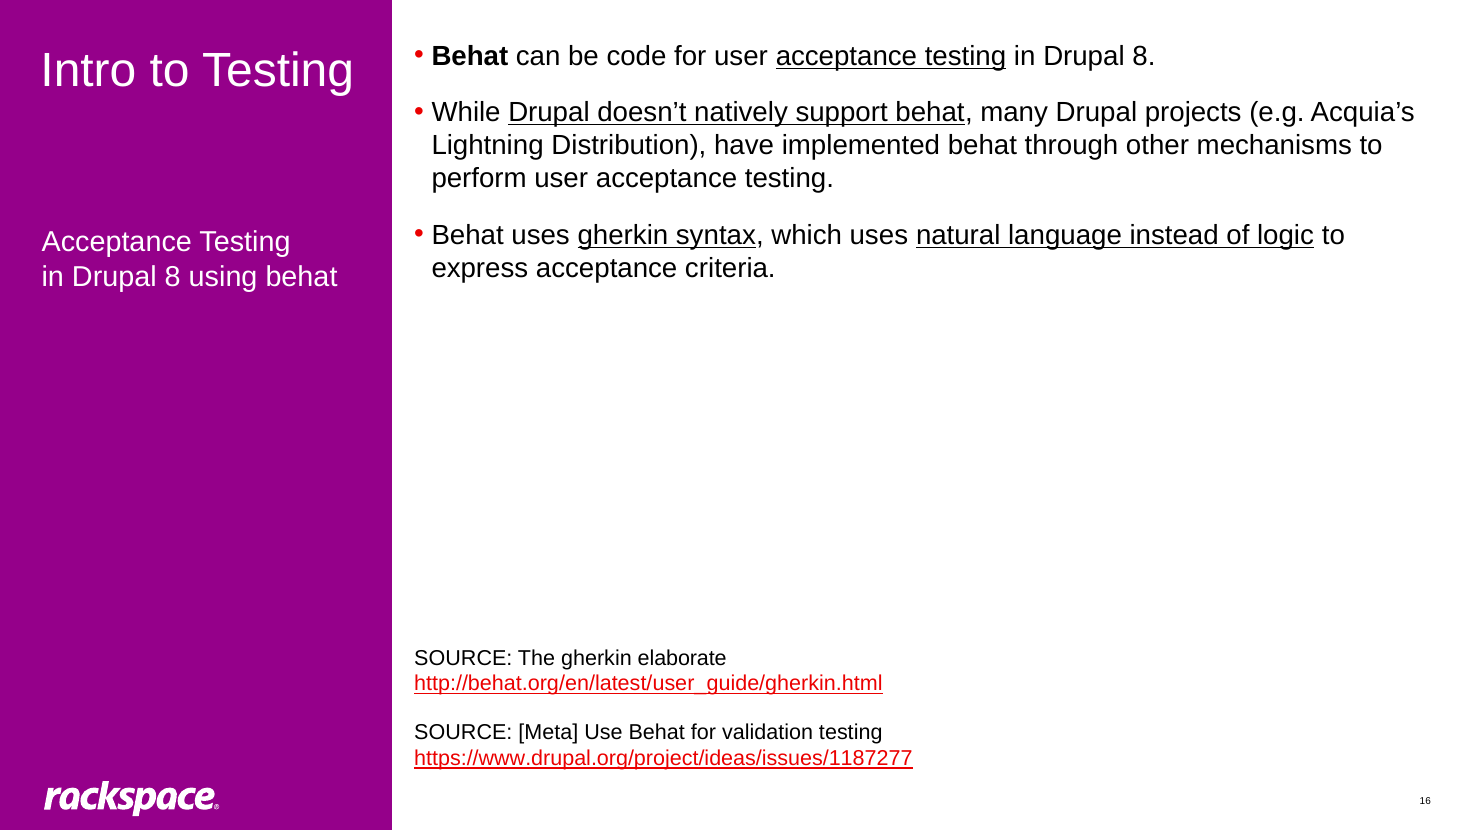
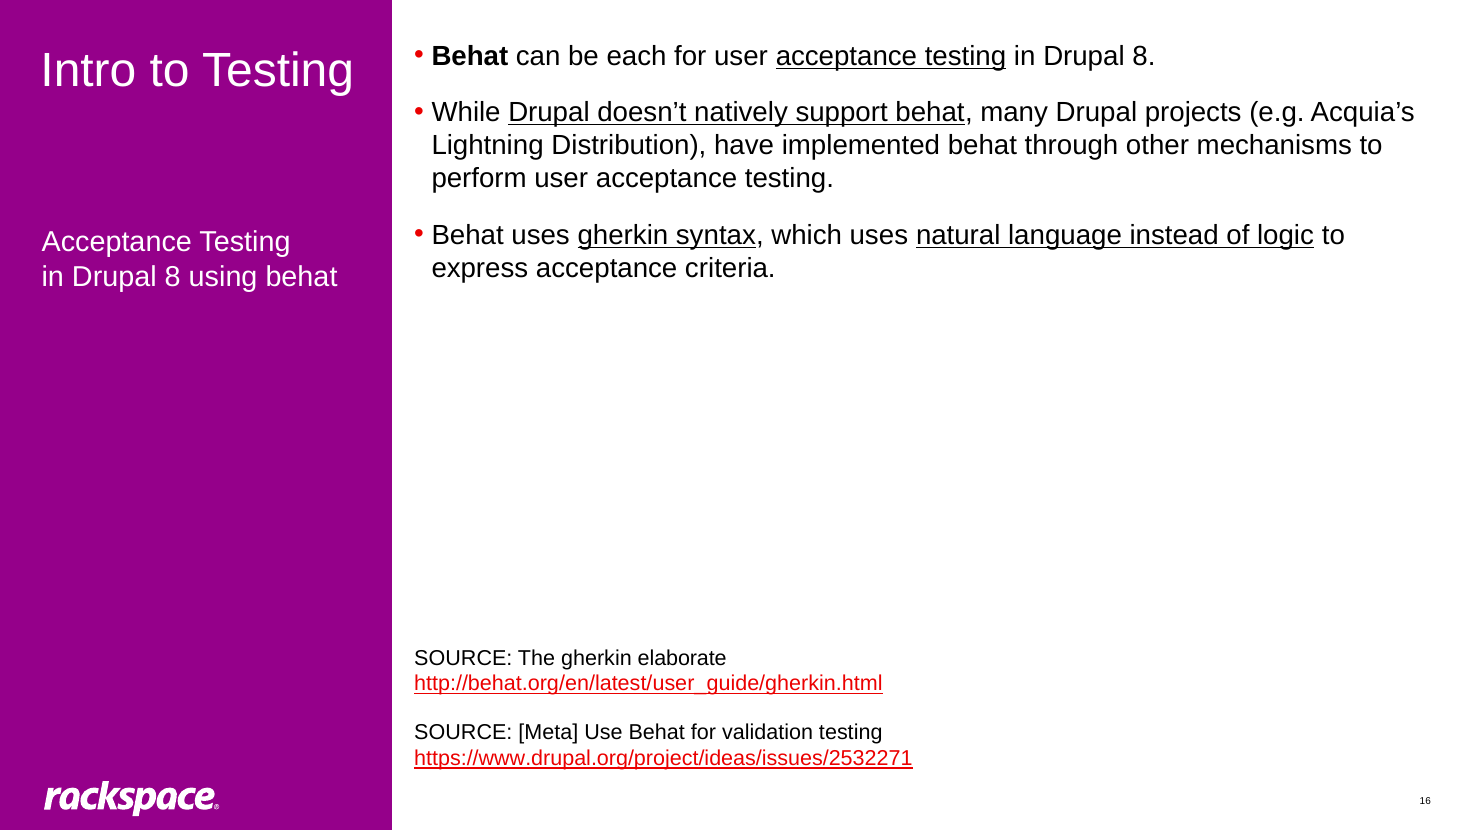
code: code -> each (637, 56)
https://www.drupal.org/project/ideas/issues/1187277: https://www.drupal.org/project/ideas/issues/1187277 -> https://www.drupal.org/project/ideas/issues/2532271 (663, 759)
